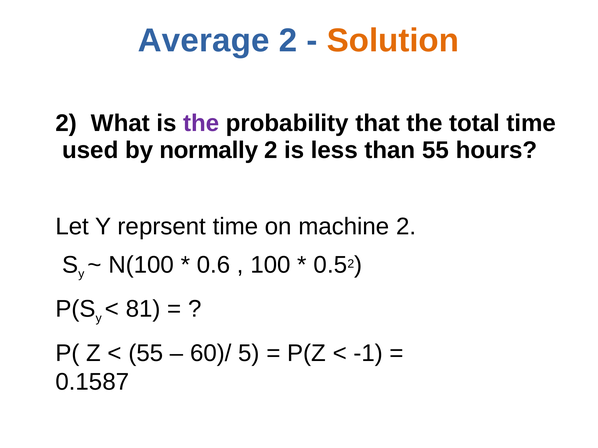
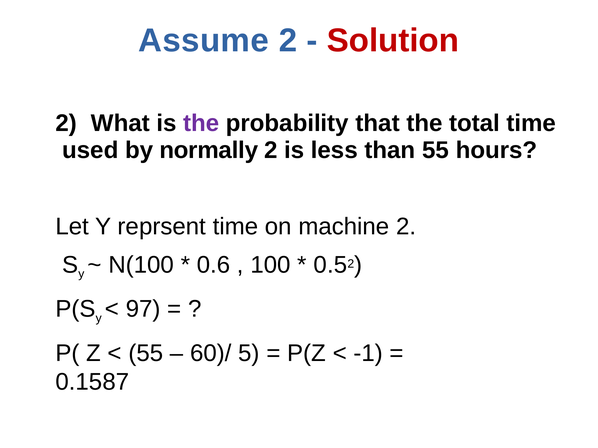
Average: Average -> Assume (204, 40)
Solution colour: orange -> red (393, 40)
81: 81 -> 97 (143, 309)
